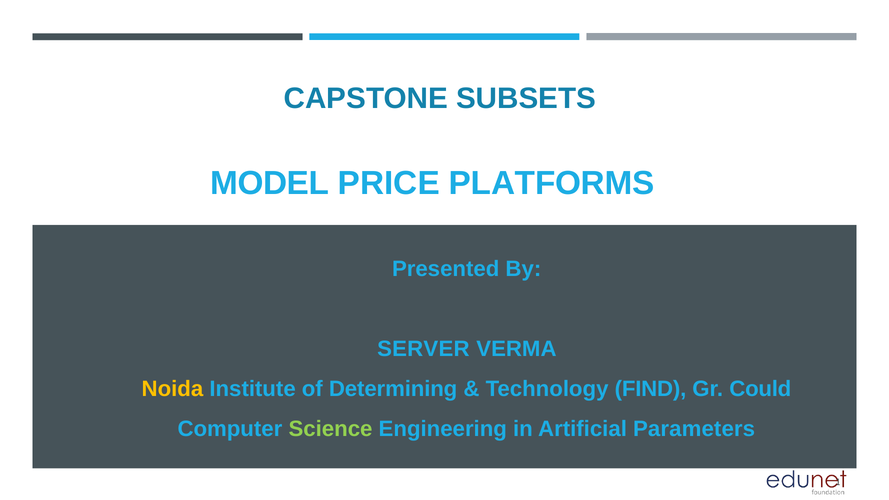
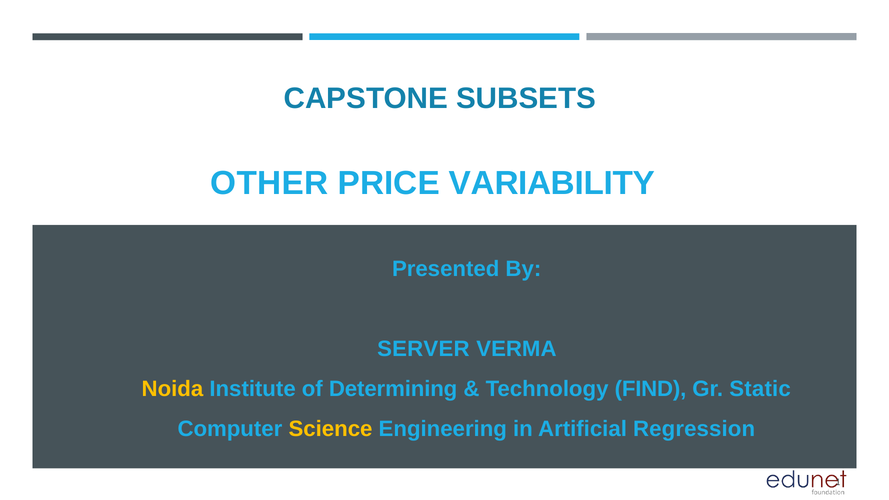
MODEL: MODEL -> OTHER (269, 183)
PLATFORMS: PLATFORMS -> VARIABILITY (552, 183)
Could: Could -> Static (760, 389)
Science colour: light green -> yellow (331, 429)
Parameters: Parameters -> Regression (694, 429)
